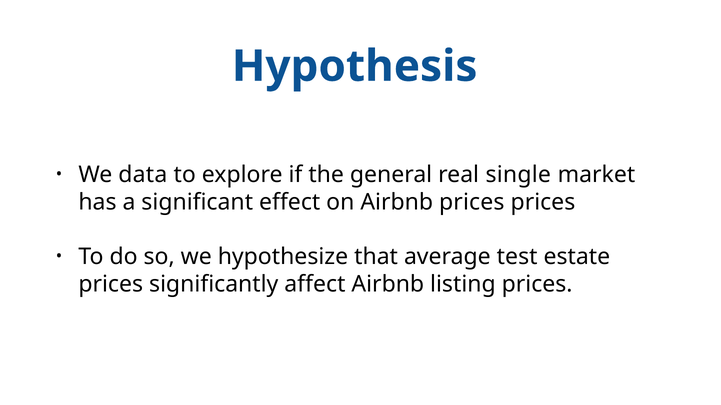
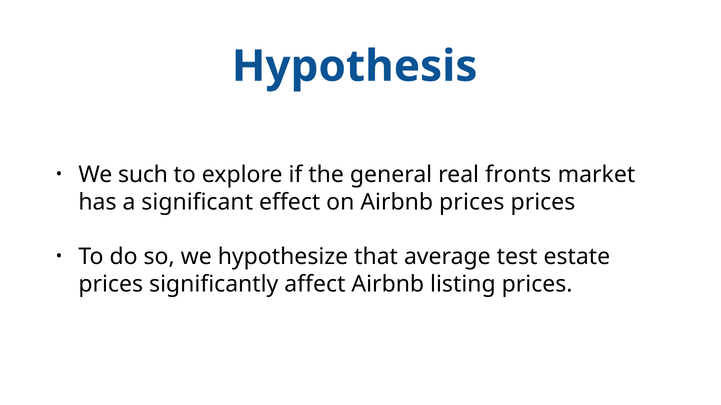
data: data -> such (143, 175)
single: single -> fronts (518, 175)
